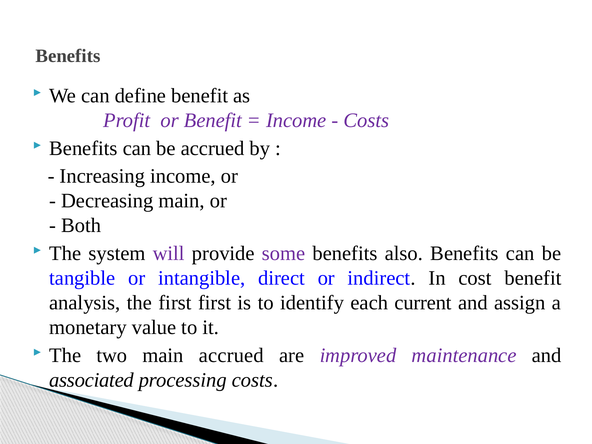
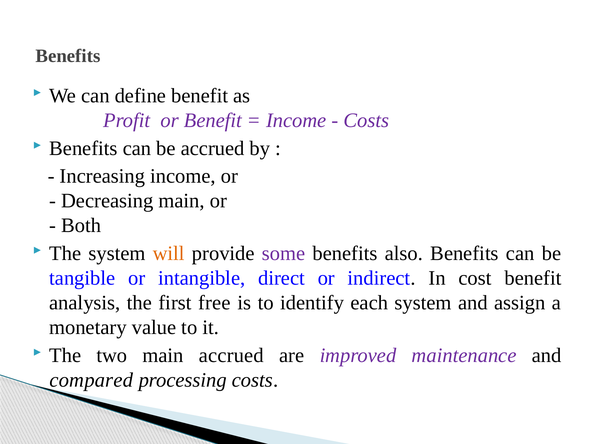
will colour: purple -> orange (169, 253)
first first: first -> free (214, 303)
each current: current -> system (423, 303)
associated: associated -> compared (91, 380)
